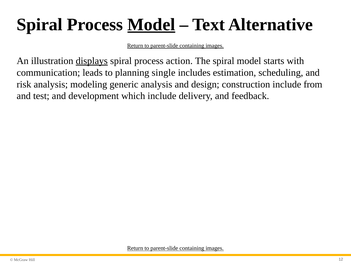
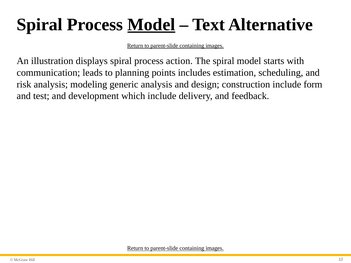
displays underline: present -> none (92, 61)
single: single -> points (164, 73)
from: from -> form (313, 84)
